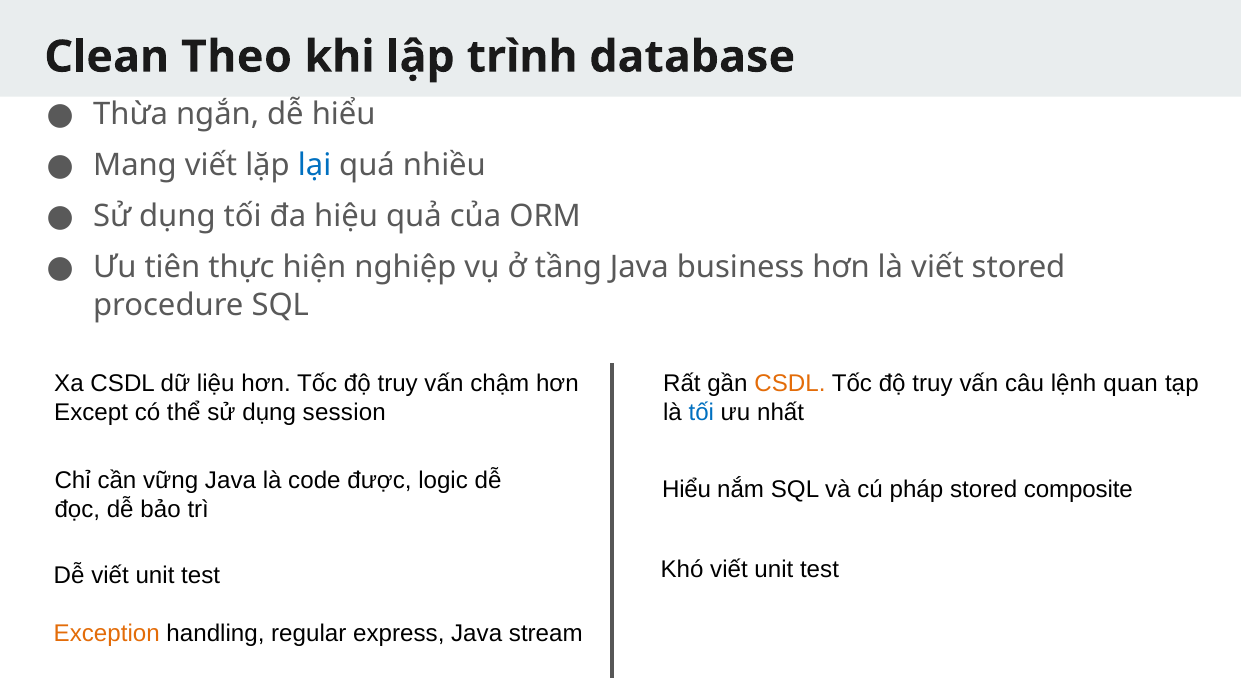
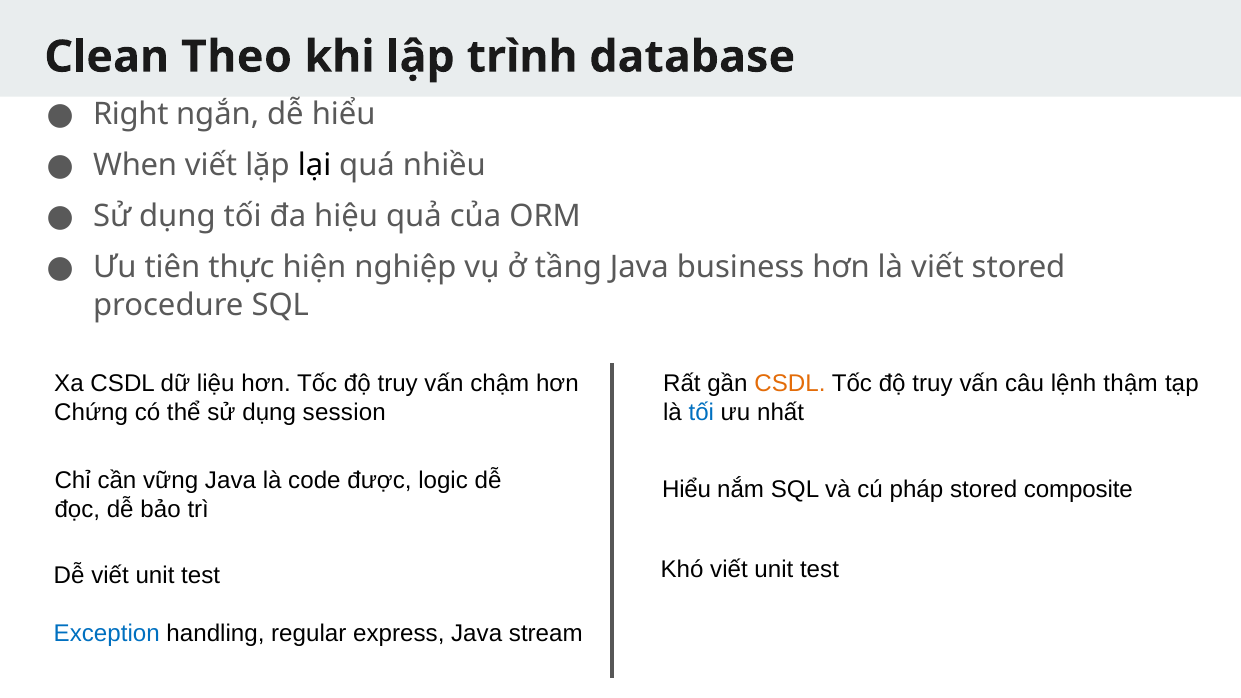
Thừa: Thừa -> Right (131, 115)
Mang: Mang -> When (135, 166)
lại colour: blue -> black (315, 166)
quan: quan -> thậm (1131, 383)
Except: Except -> Chứng (91, 412)
Exception colour: orange -> blue (107, 633)
